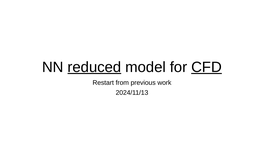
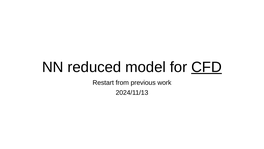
reduced underline: present -> none (94, 67)
